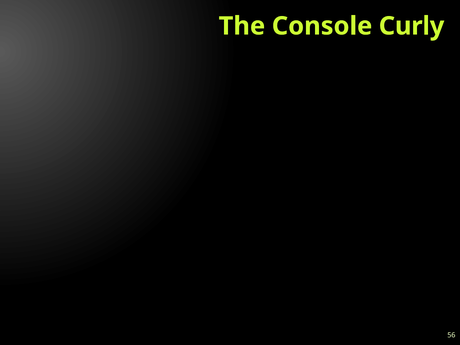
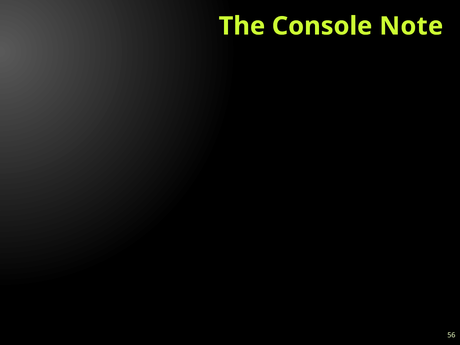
Curly: Curly -> Note (411, 26)
